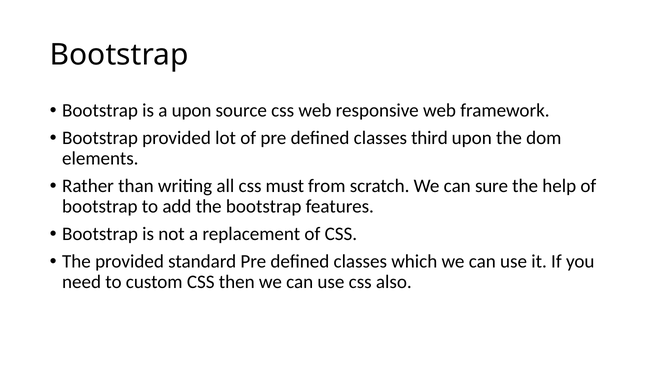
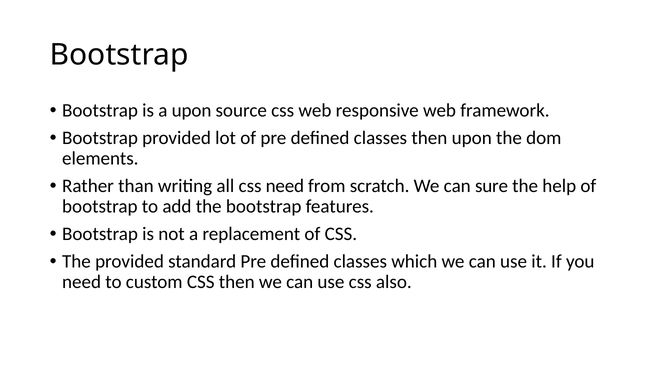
classes third: third -> then (429, 138)
css must: must -> need (285, 186)
